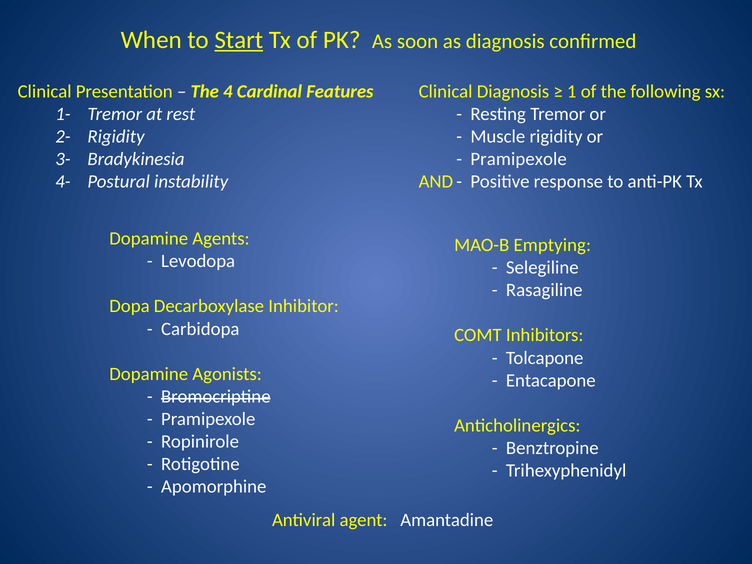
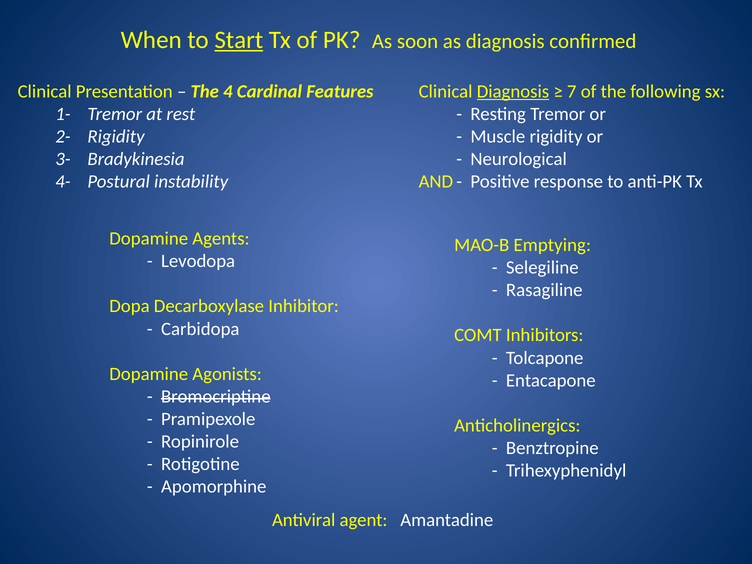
Diagnosis underline: none -> present (513, 91)
1: 1 -> 7 (572, 91)
Pramipexole: Pramipexole -> Neurological (519, 159)
